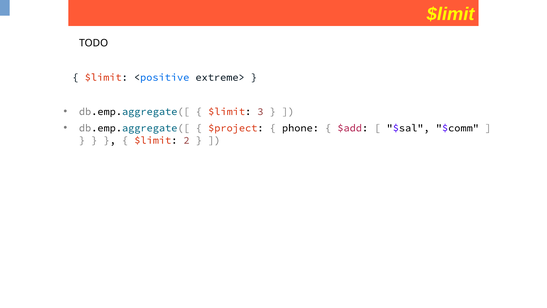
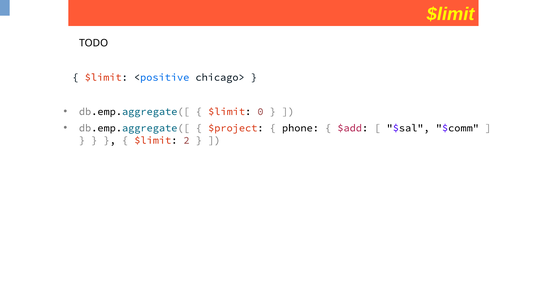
extreme>: extreme> -> chicago> (220, 77)
3: 3 -> 0 (260, 111)
